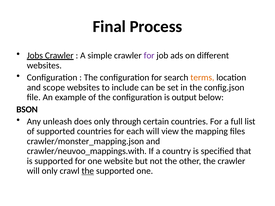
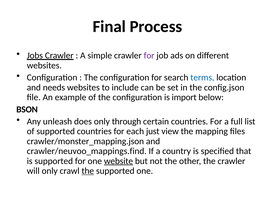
terms colour: orange -> blue (202, 78)
scope: scope -> needs (54, 88)
output: output -> import (184, 97)
each will: will -> just (153, 132)
crawler/neuvoo_mappings.with: crawler/neuvoo_mappings.with -> crawler/neuvoo_mappings.find (87, 151)
website underline: none -> present (118, 161)
